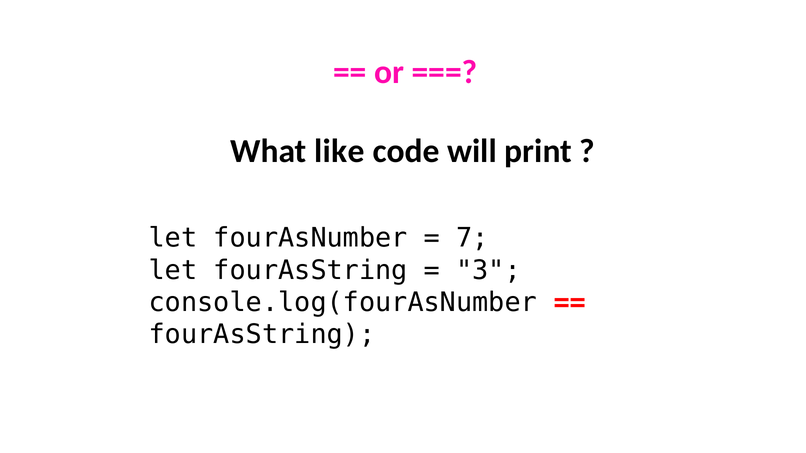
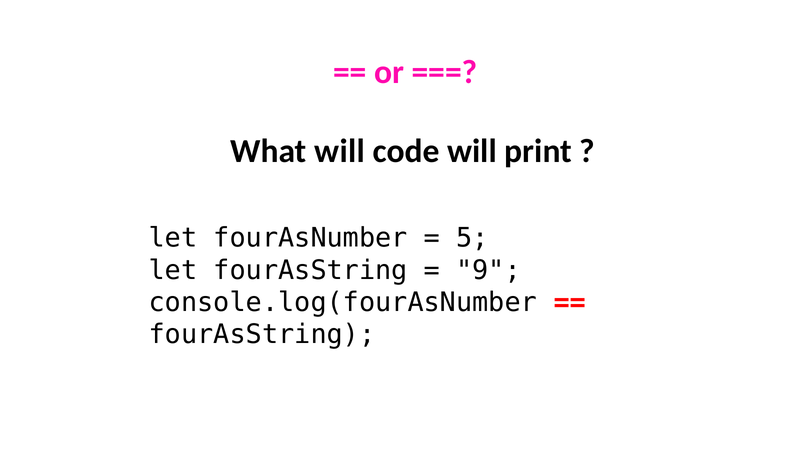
What like: like -> will (340, 151)
7: 7 -> 5 (472, 238)
3: 3 -> 9 (488, 270)
